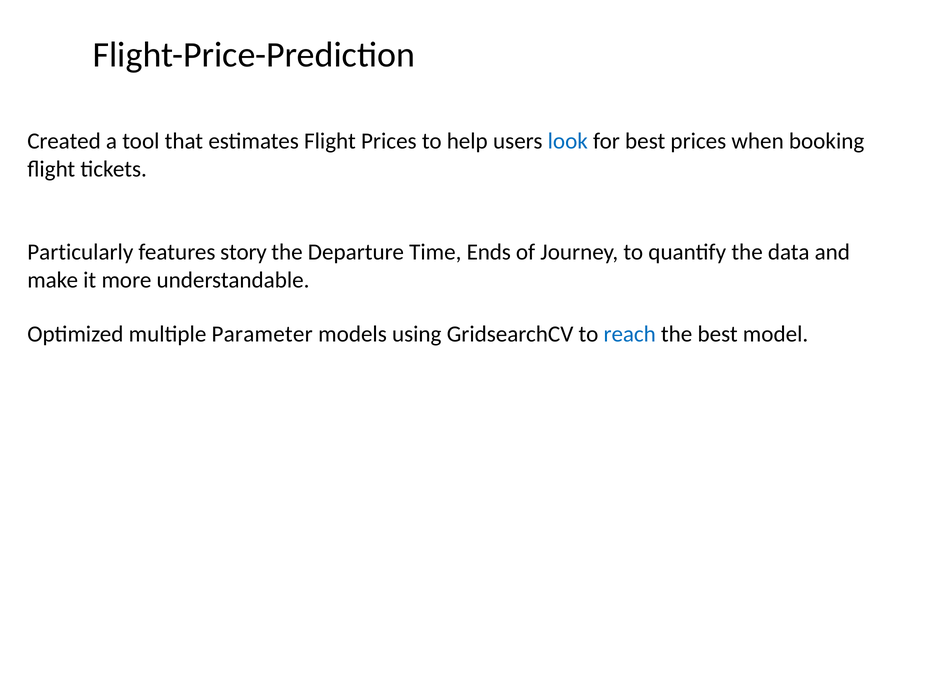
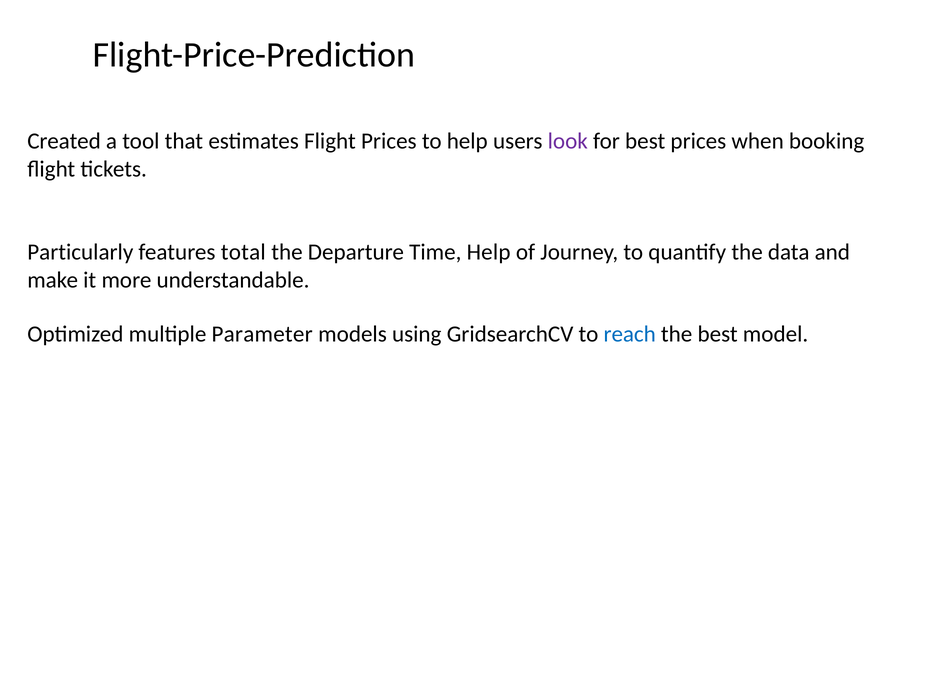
look colour: blue -> purple (568, 141)
story: story -> total (243, 252)
Time Ends: Ends -> Help (489, 252)
